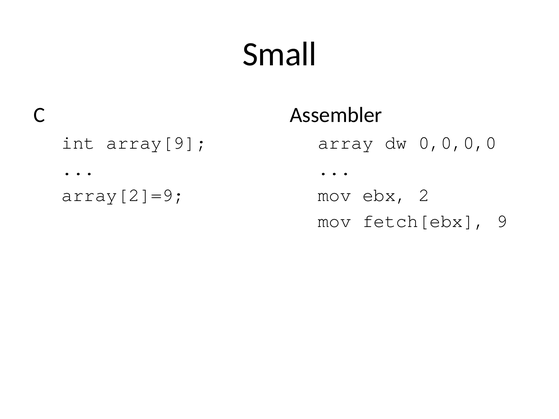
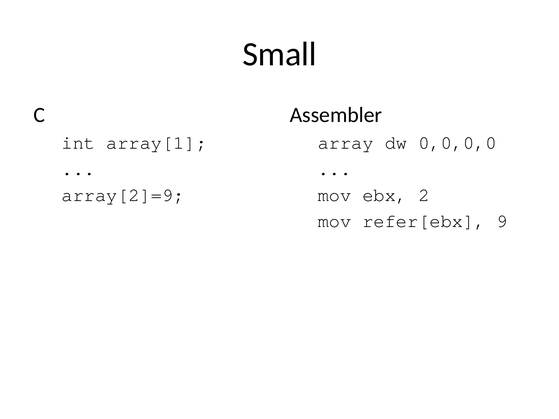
array[9: array[9 -> array[1 (157, 143)
fetch[ebx: fetch[ebx -> refer[ebx (424, 221)
